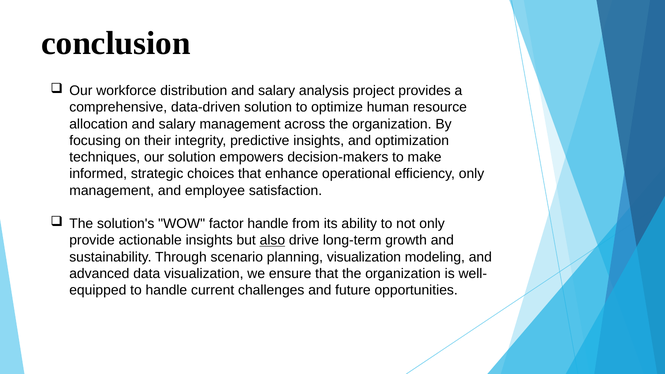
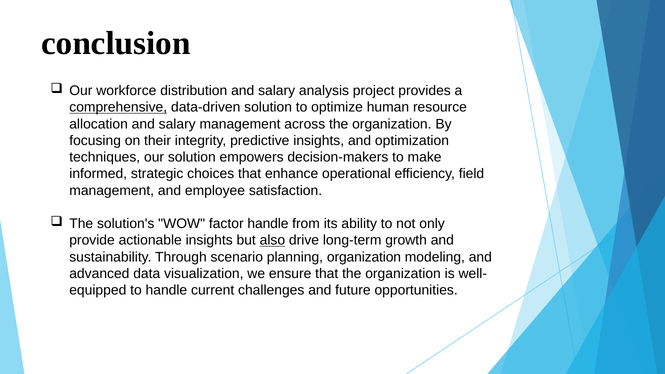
comprehensive underline: none -> present (118, 107)
efficiency only: only -> field (472, 174)
planning visualization: visualization -> organization (364, 257)
